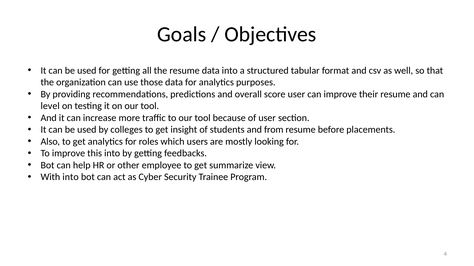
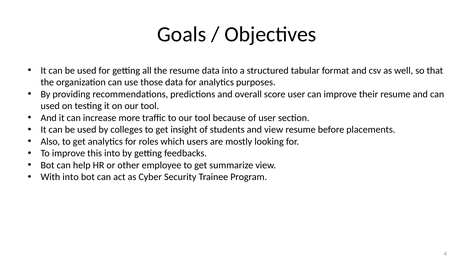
level: level -> used (50, 106)
and from: from -> view (274, 130)
